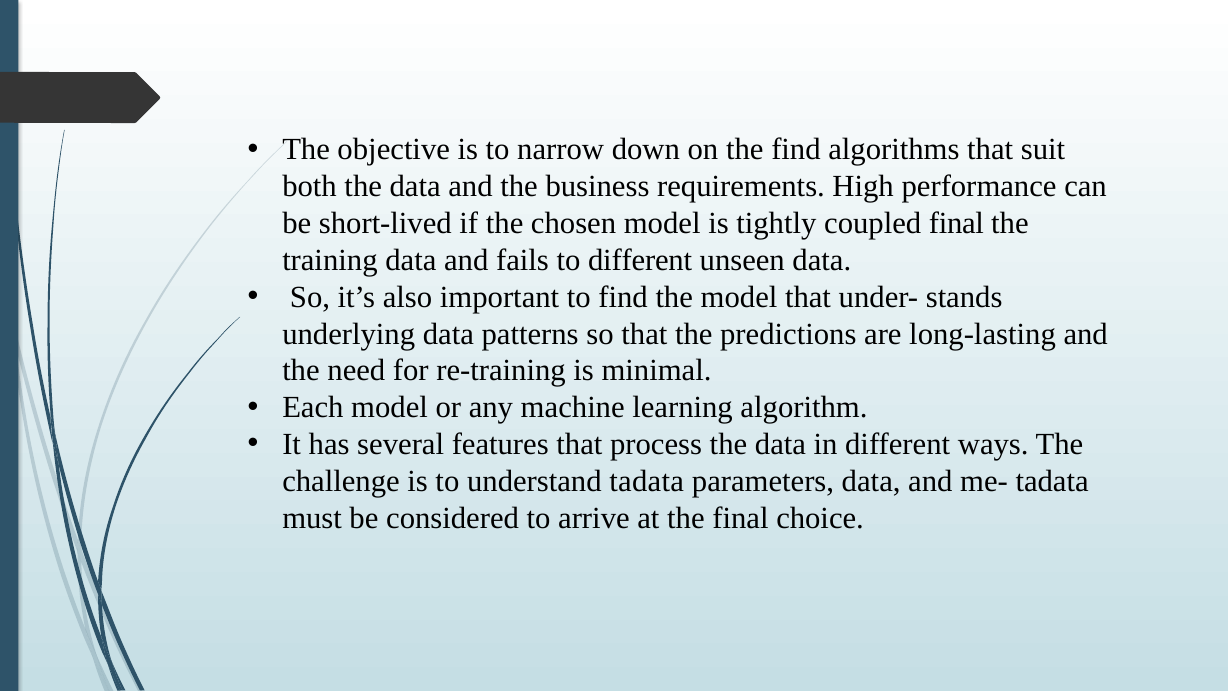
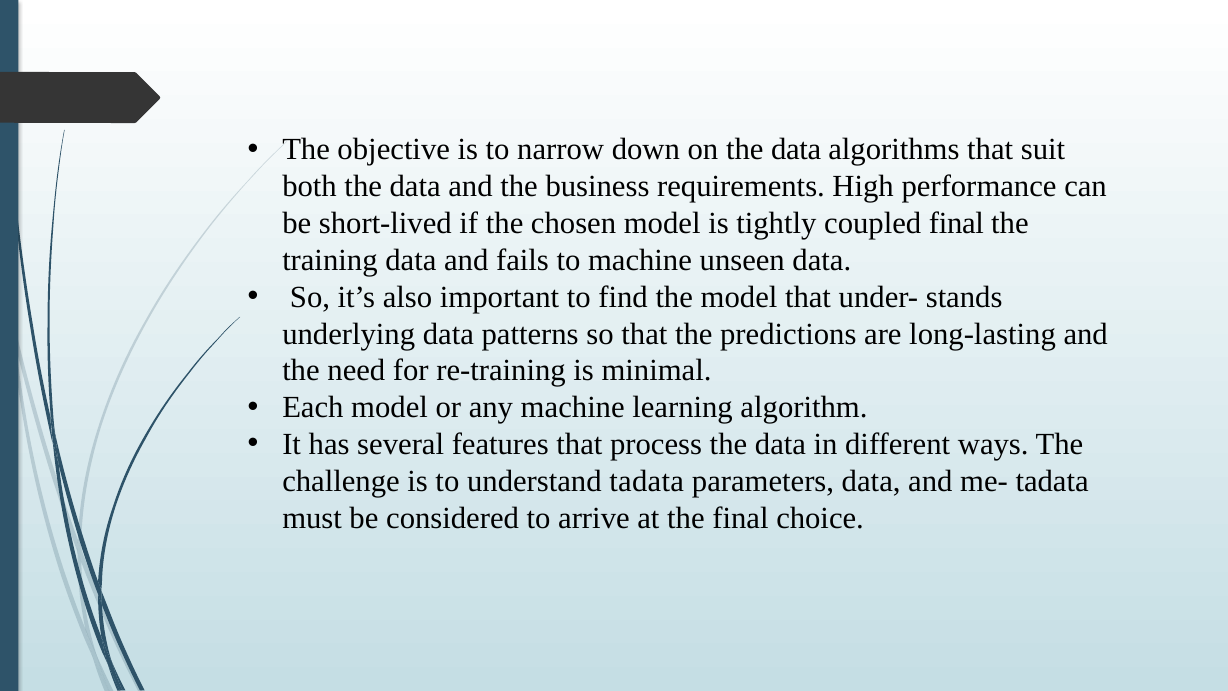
on the find: find -> data (796, 150)
to different: different -> machine (640, 260)
